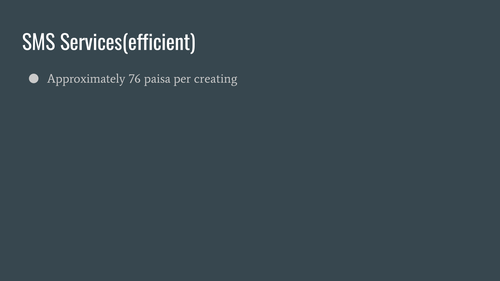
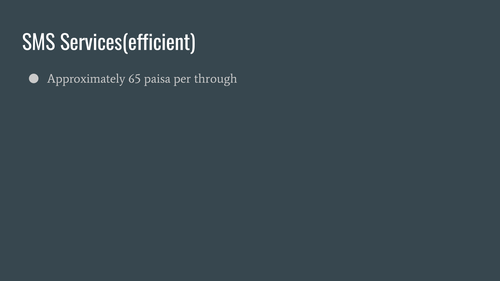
76: 76 -> 65 (135, 79)
creating: creating -> through (216, 79)
